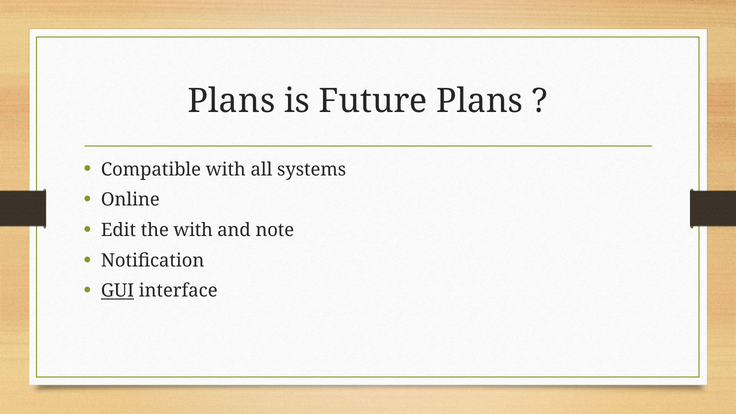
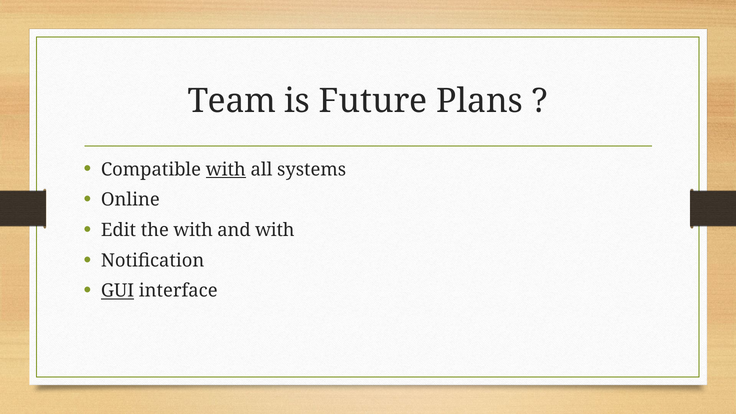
Plans: Plans -> Team (232, 101)
with underline: none -> present (226, 169)
and note: note -> with (275, 230)
